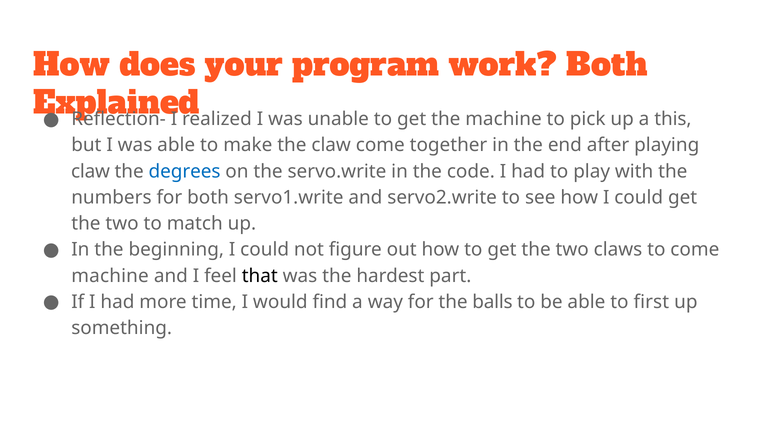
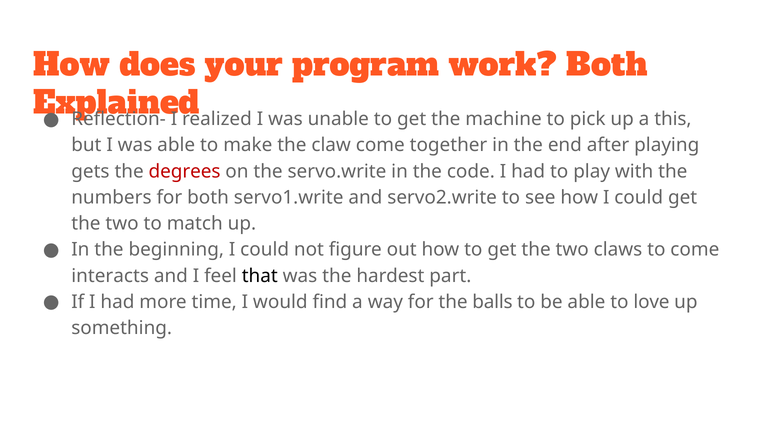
claw: claw -> gets (90, 171)
degrees colour: blue -> red (185, 171)
machine: machine -> interacts (110, 276)
first: first -> love (651, 302)
